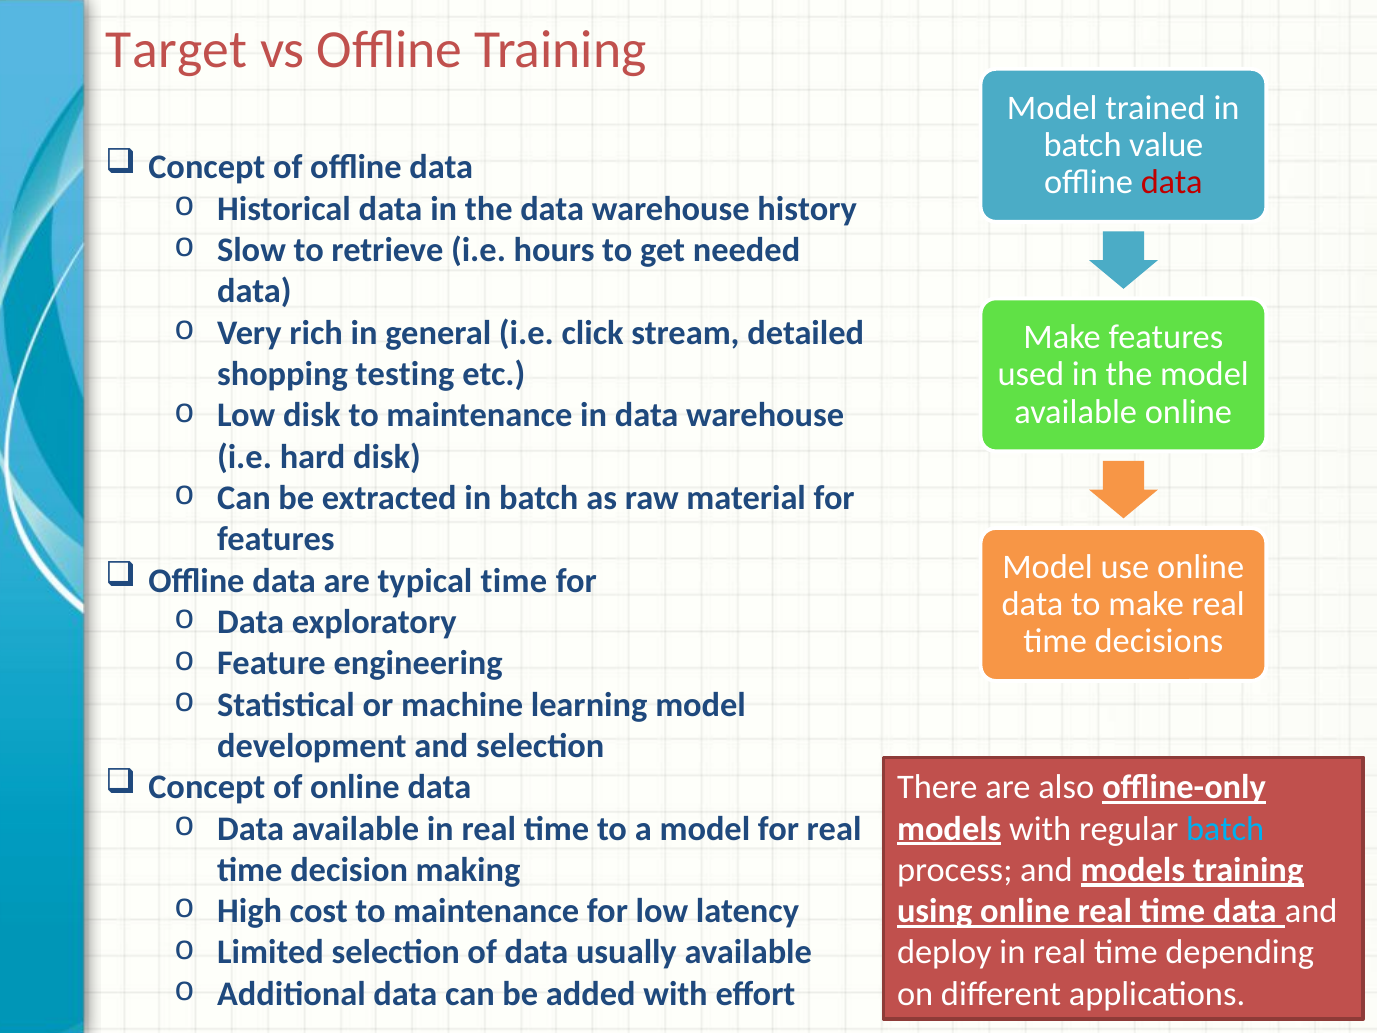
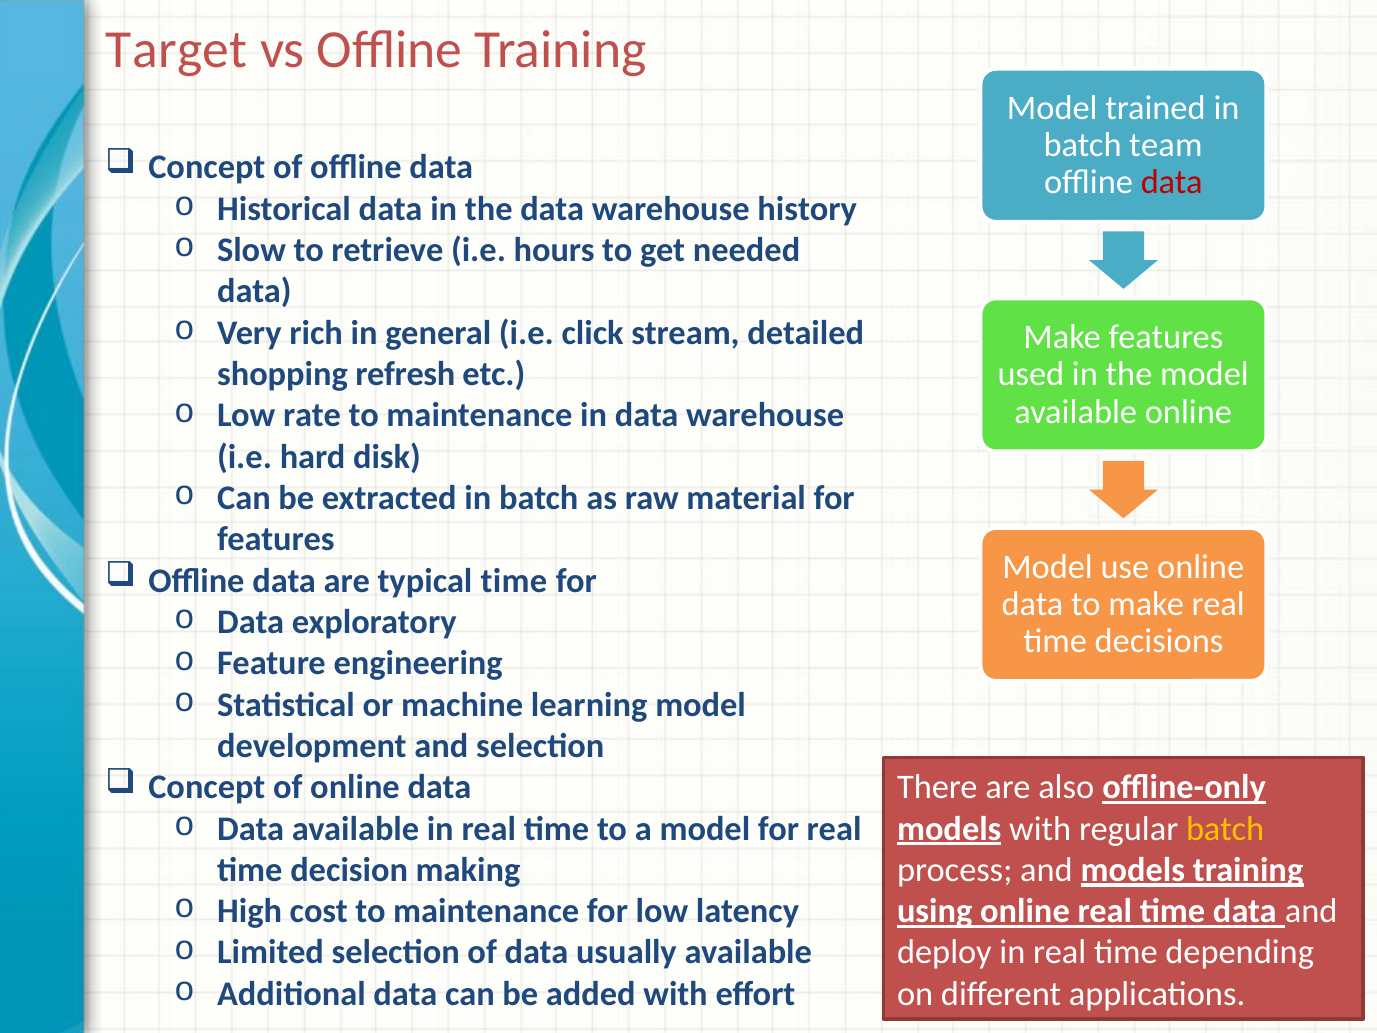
value: value -> team (1166, 145)
testing: testing -> refresh (405, 374)
Low disk: disk -> rate (312, 415)
batch colour: light blue -> yellow (1225, 828)
